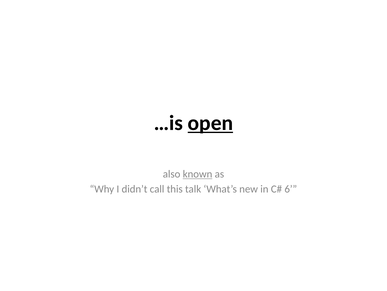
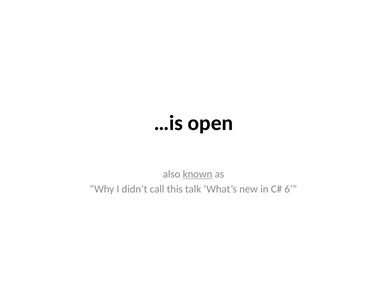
open underline: present -> none (210, 123)
